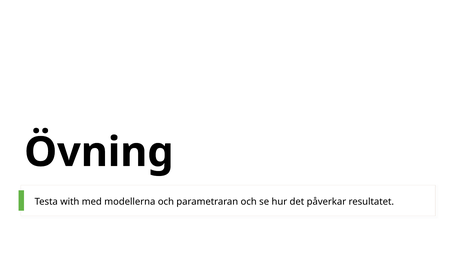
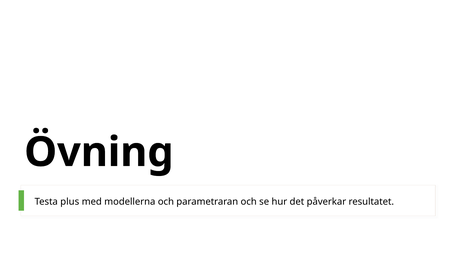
with: with -> plus (70, 202)
